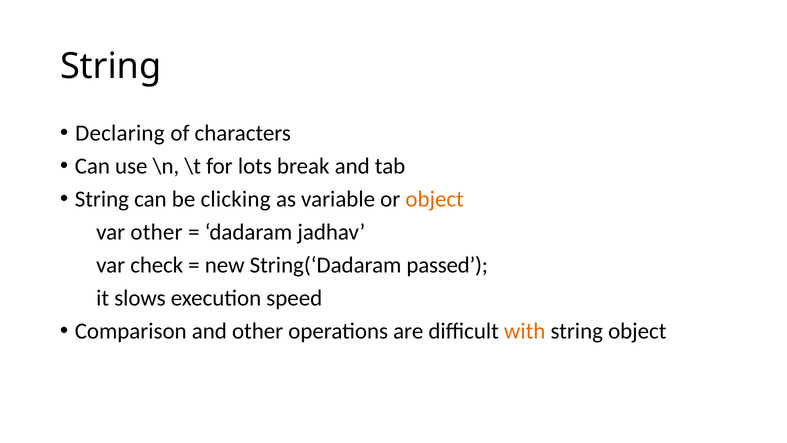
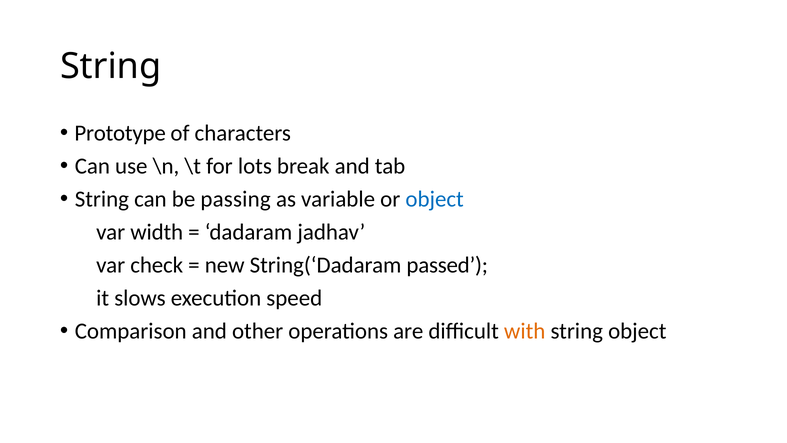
Declaring: Declaring -> Prototype (120, 133)
clicking: clicking -> passing (236, 199)
object colour: orange -> blue (435, 199)
var other: other -> width (157, 232)
